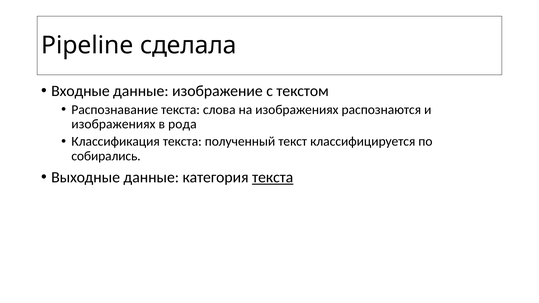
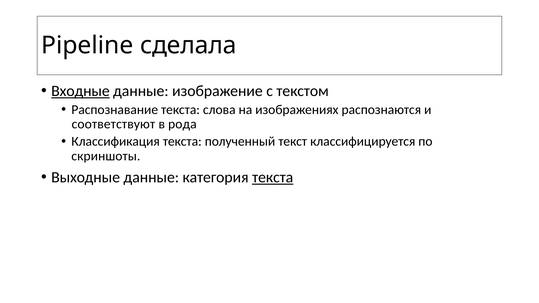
Входные underline: none -> present (80, 91)
изображениях: изображениях -> соответствуют (113, 124)
собирались: собирались -> скриншоты (106, 156)
